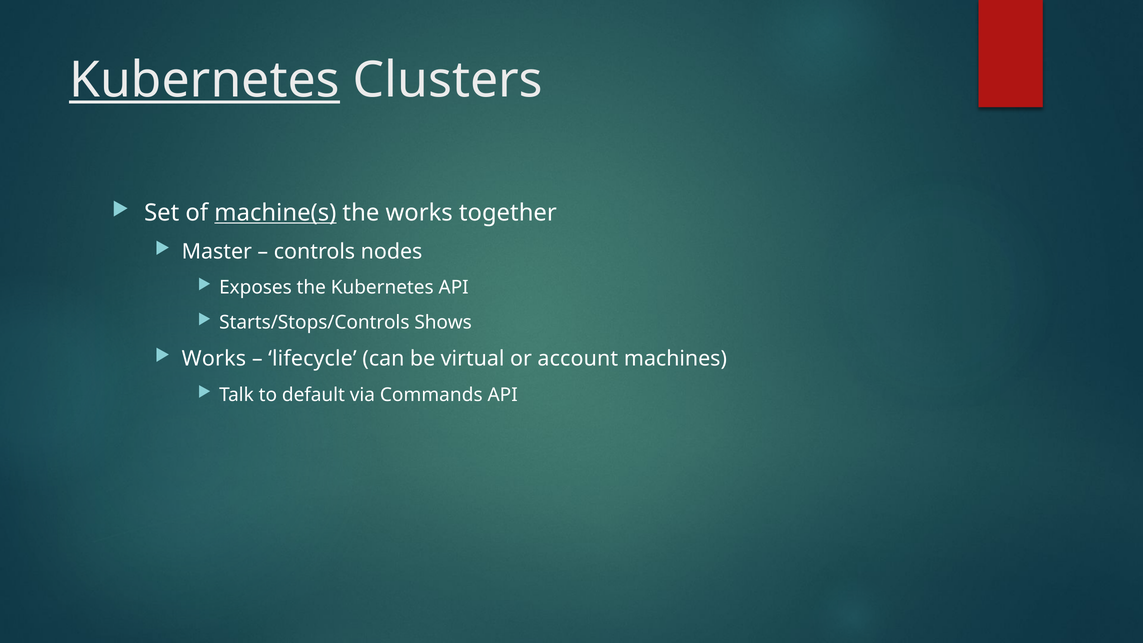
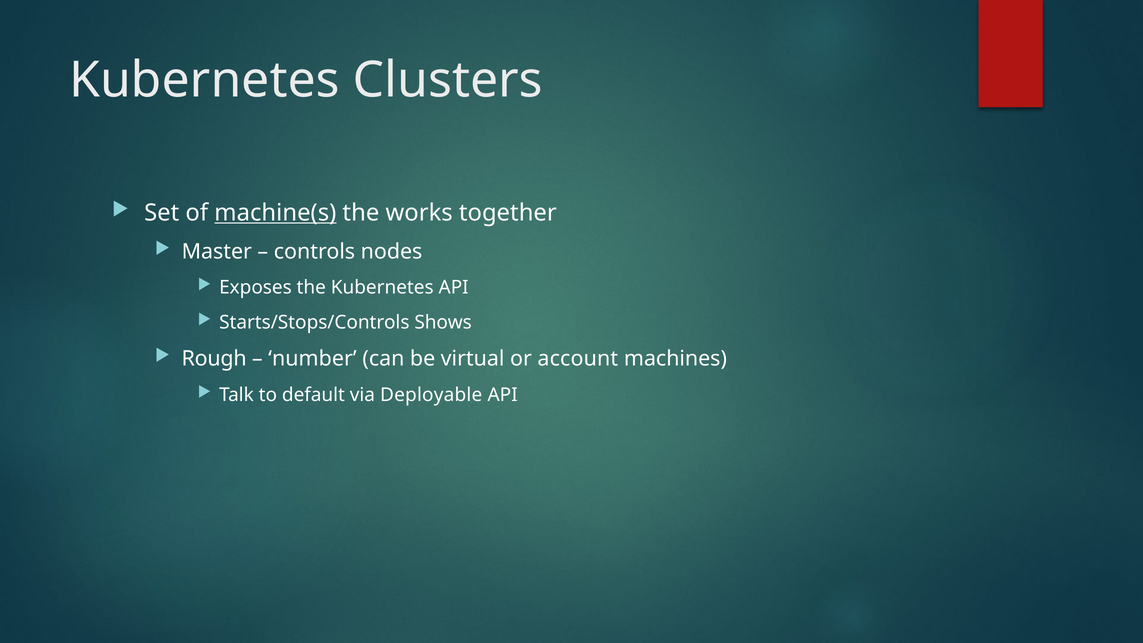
Kubernetes underline: present -> none (204, 80)
Works: Works -> Rough (214, 359)
lifecycle: lifecycle -> number (312, 359)
Commands: Commands -> Deployable (431, 395)
